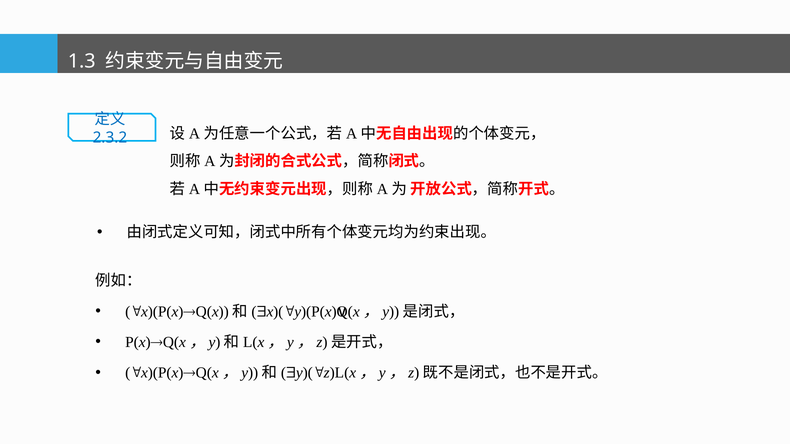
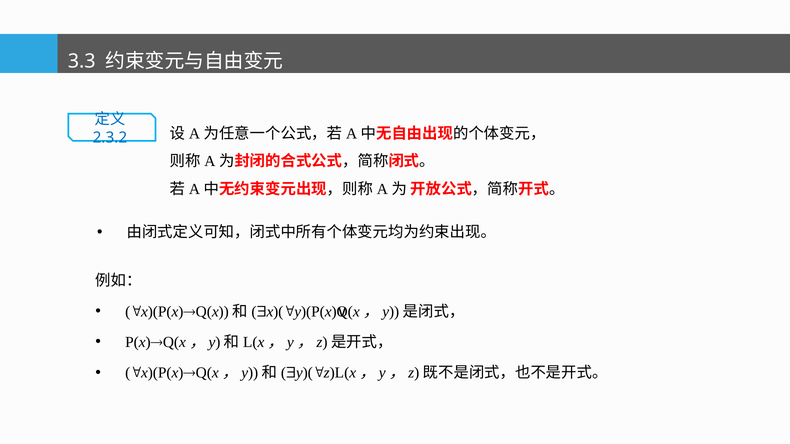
1.3: 1.3 -> 3.3 (82, 61)
